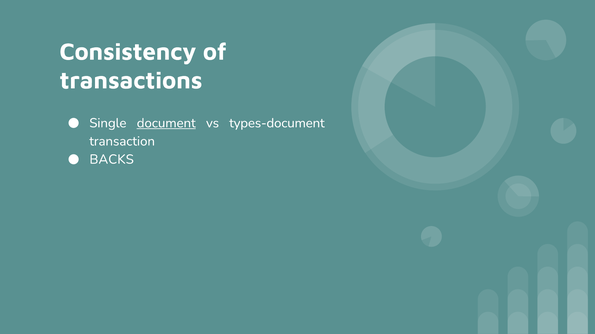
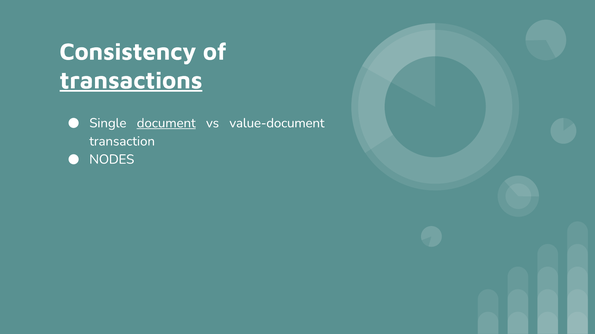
transactions underline: none -> present (131, 81)
types-document: types-document -> value-document (277, 123)
BACKS: BACKS -> NODES (112, 160)
